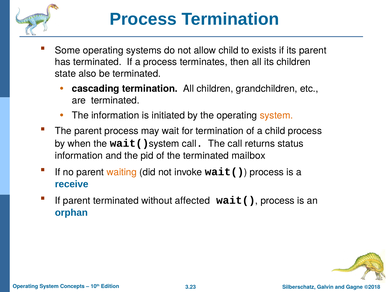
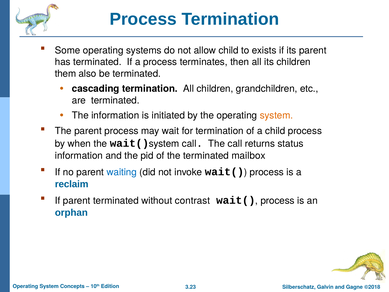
state: state -> them (65, 74)
waiting colour: orange -> blue (122, 172)
receive: receive -> reclaim (72, 184)
affected: affected -> contrast (192, 200)
